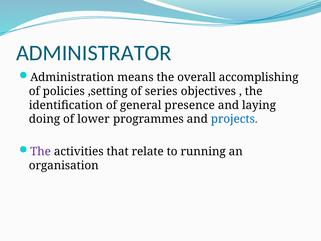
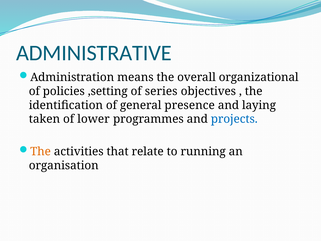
ADMINISTRATOR: ADMINISTRATOR -> ADMINISTRATIVE (94, 53)
accomplishing: accomplishing -> organizational (259, 77)
doing: doing -> taken (44, 119)
The colour: purple -> orange (41, 151)
